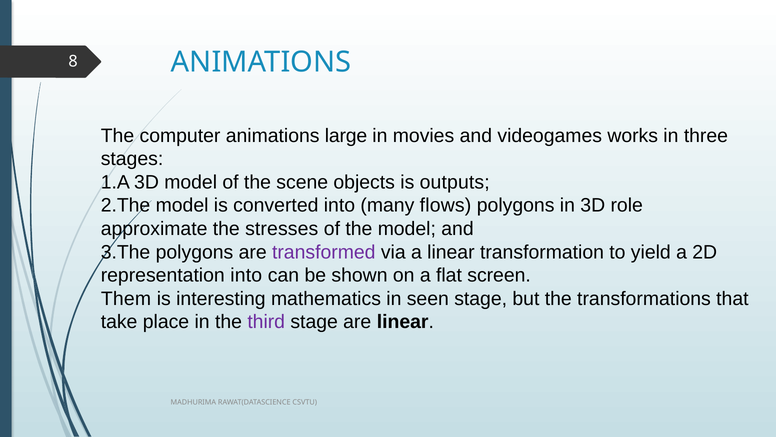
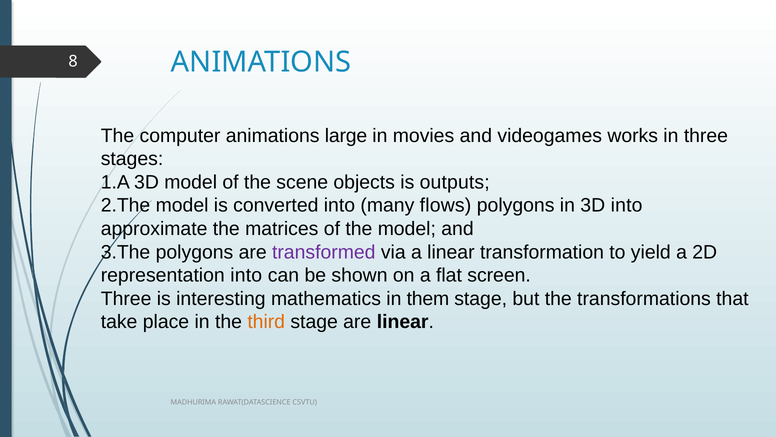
3D role: role -> into (627, 205)
stresses: stresses -> matrices (282, 229)
Them: Them -> Three (126, 298)
seen: seen -> them (428, 298)
third colour: purple -> orange (266, 322)
